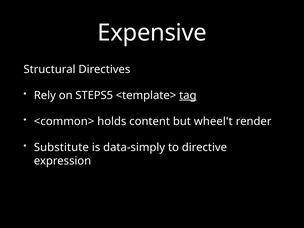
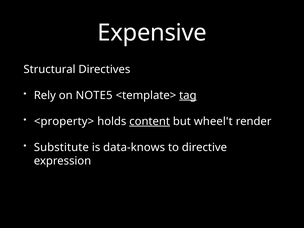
STEPS5: STEPS5 -> NOTE5 (94, 95)
<common>: <common> -> <property> (64, 121)
content underline: none -> present (150, 121)
data-simply: data-simply -> data-knows (134, 147)
